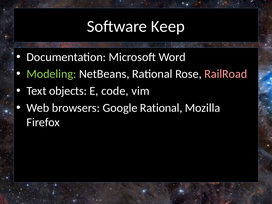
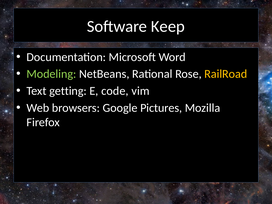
RailRoad colour: pink -> yellow (226, 74)
objects: objects -> getting (68, 91)
Google Rational: Rational -> Pictures (161, 108)
